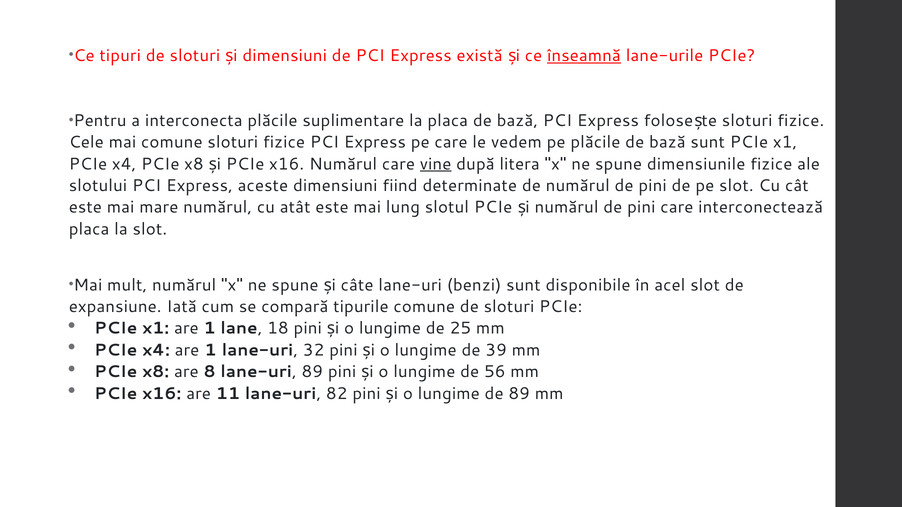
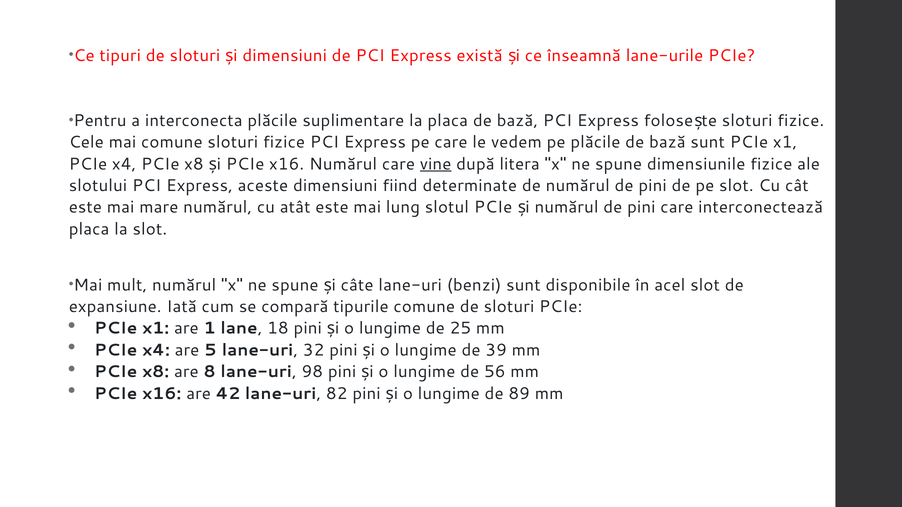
înseamnă underline: present -> none (584, 56)
x4 are 1: 1 -> 5 (211, 350)
lane-uri 89: 89 -> 98 (312, 372)
11: 11 -> 42 (228, 394)
